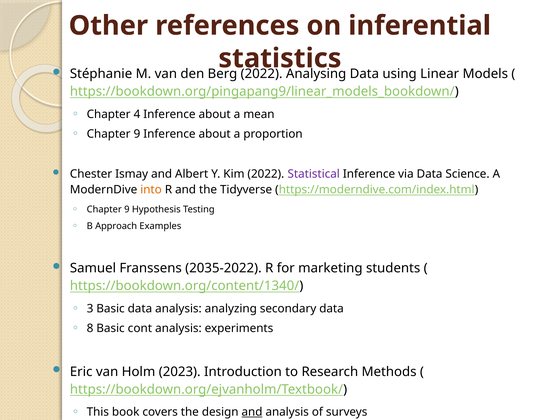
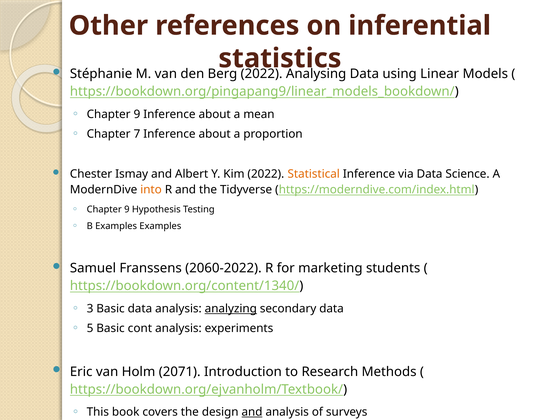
4: 4 -> 9 (137, 114)
9: 9 -> 7 (137, 134)
Statistical colour: purple -> orange (314, 174)
B Approach: Approach -> Examples (116, 226)
2035-2022: 2035-2022 -> 2060-2022 (223, 268)
analyzing underline: none -> present (231, 309)
8: 8 -> 5 (90, 328)
2023: 2023 -> 2071 (180, 372)
